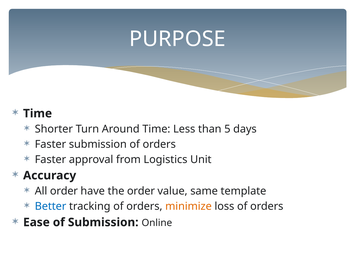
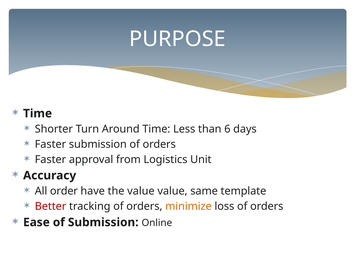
5: 5 -> 6 (227, 129)
the order: order -> value (141, 191)
Better colour: blue -> red (51, 206)
